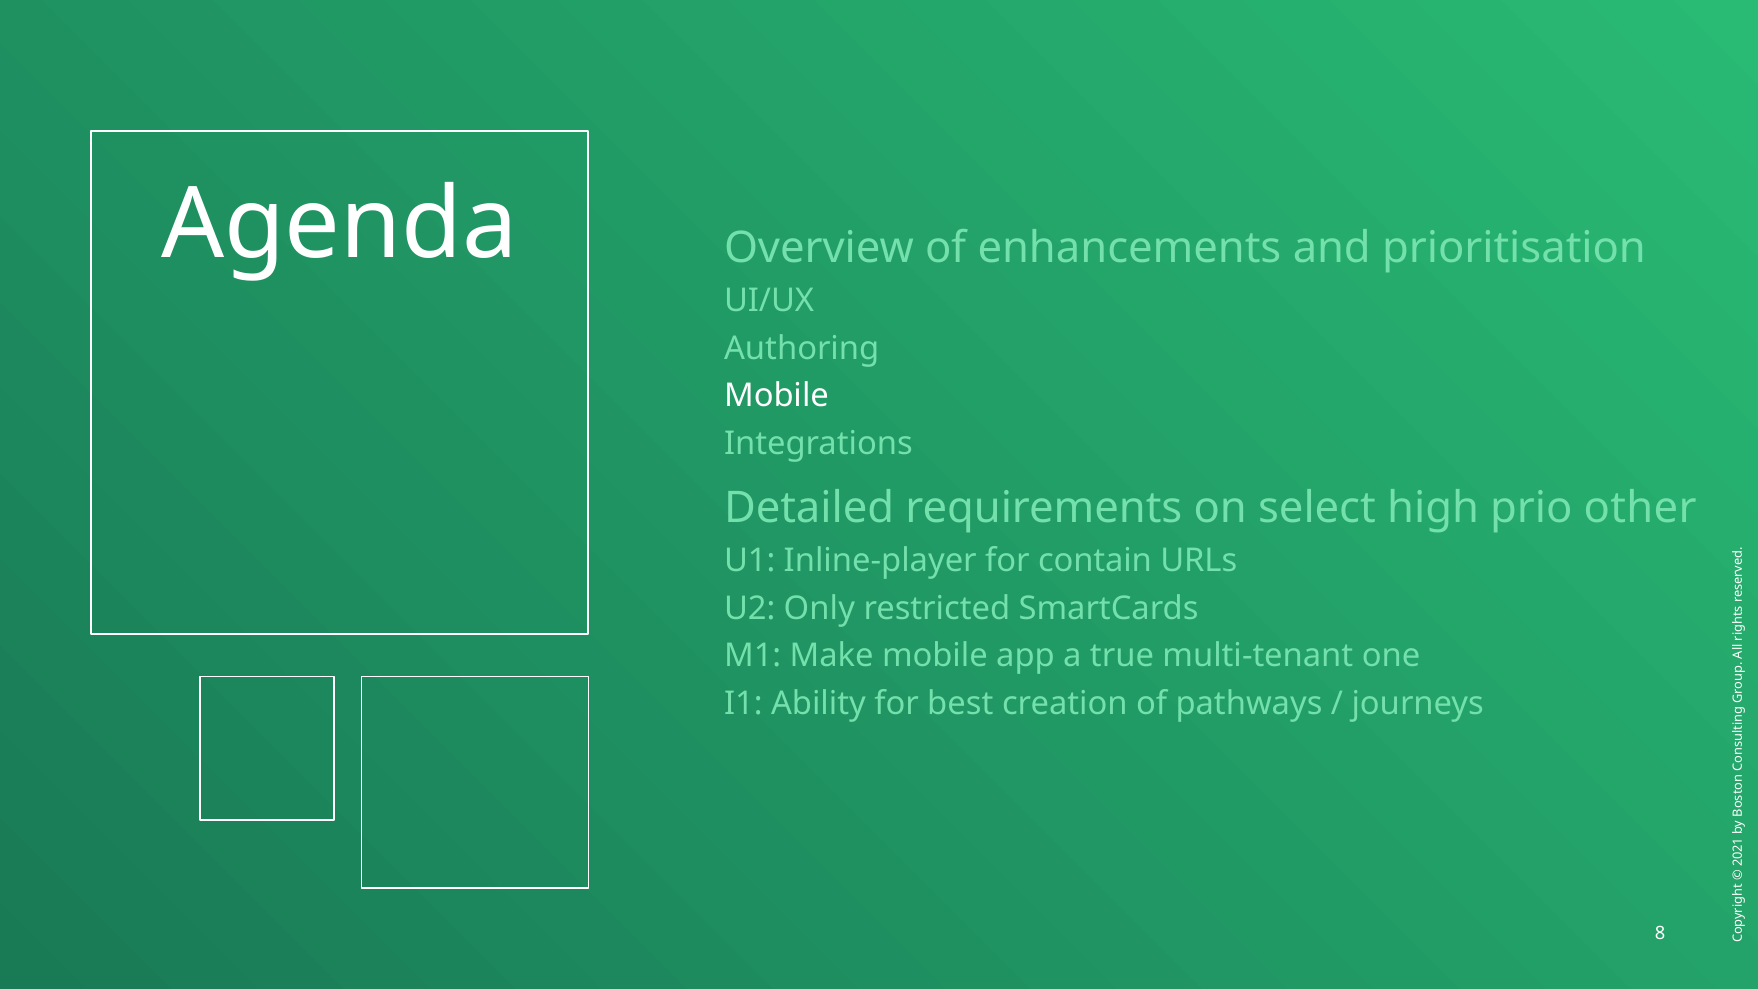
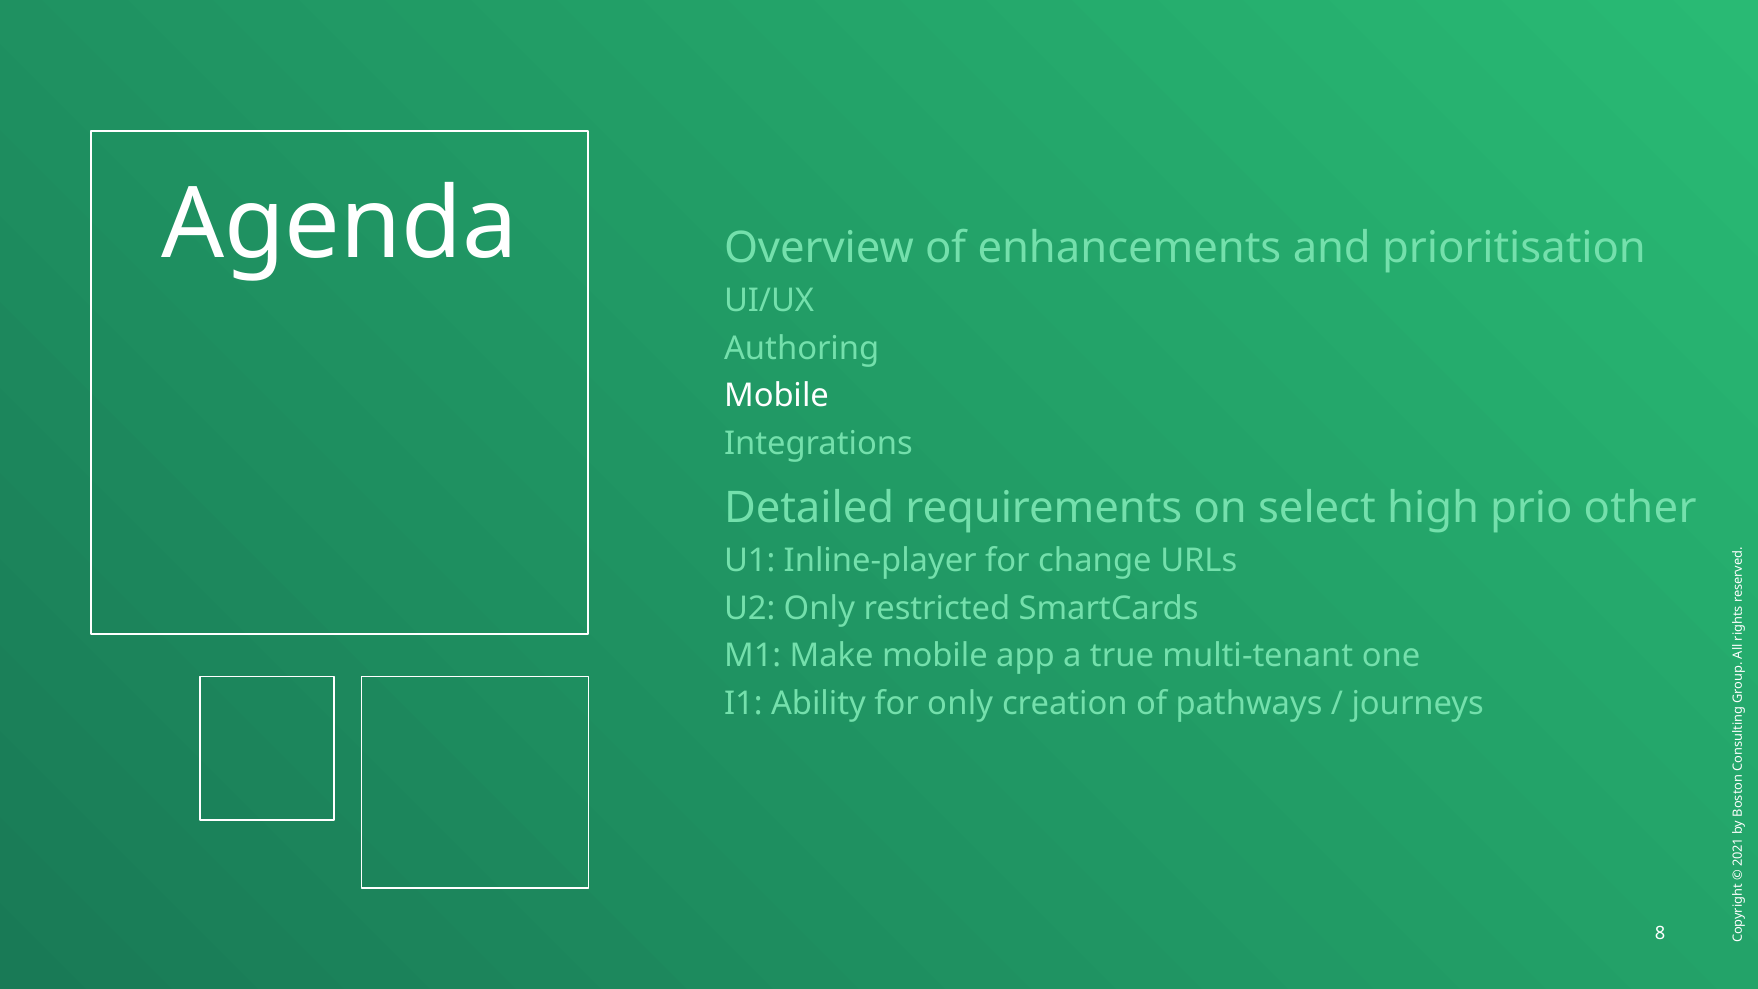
contain: contain -> change (1095, 561)
for best: best -> only (960, 703)
